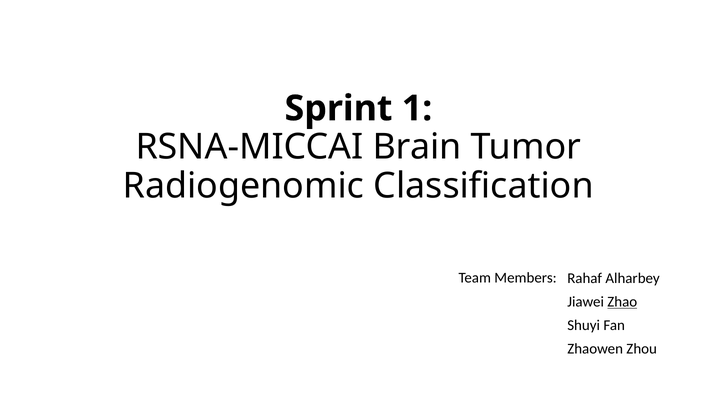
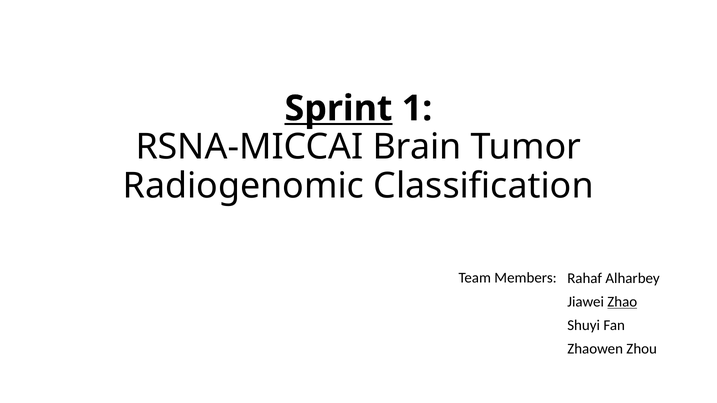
Sprint underline: none -> present (339, 109)
